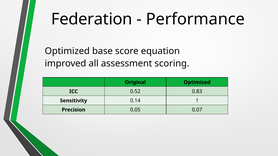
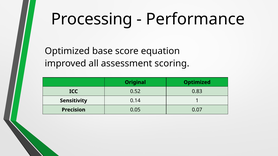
Federation: Federation -> Processing (92, 19)
